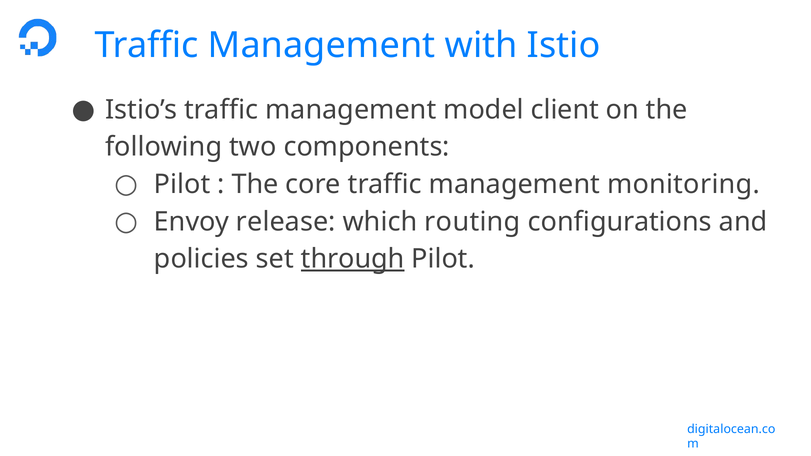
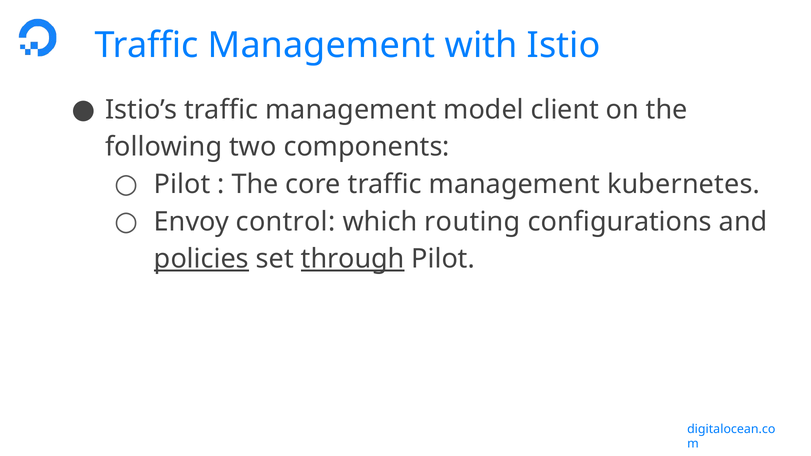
monitoring: monitoring -> kubernetes (684, 184)
release: release -> control (286, 222)
policies underline: none -> present (201, 259)
